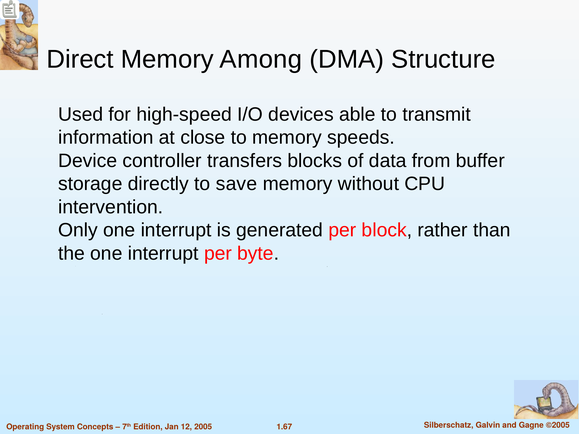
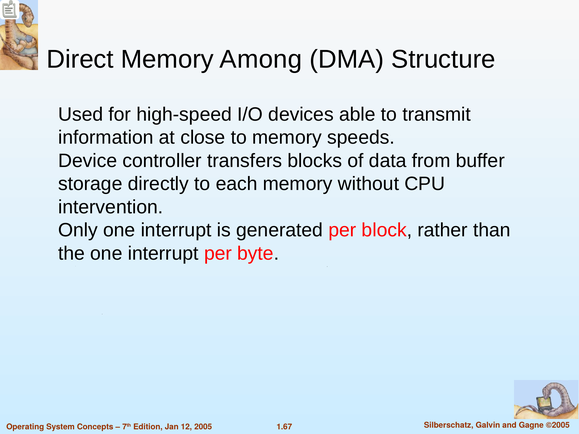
save: save -> each (237, 184)
